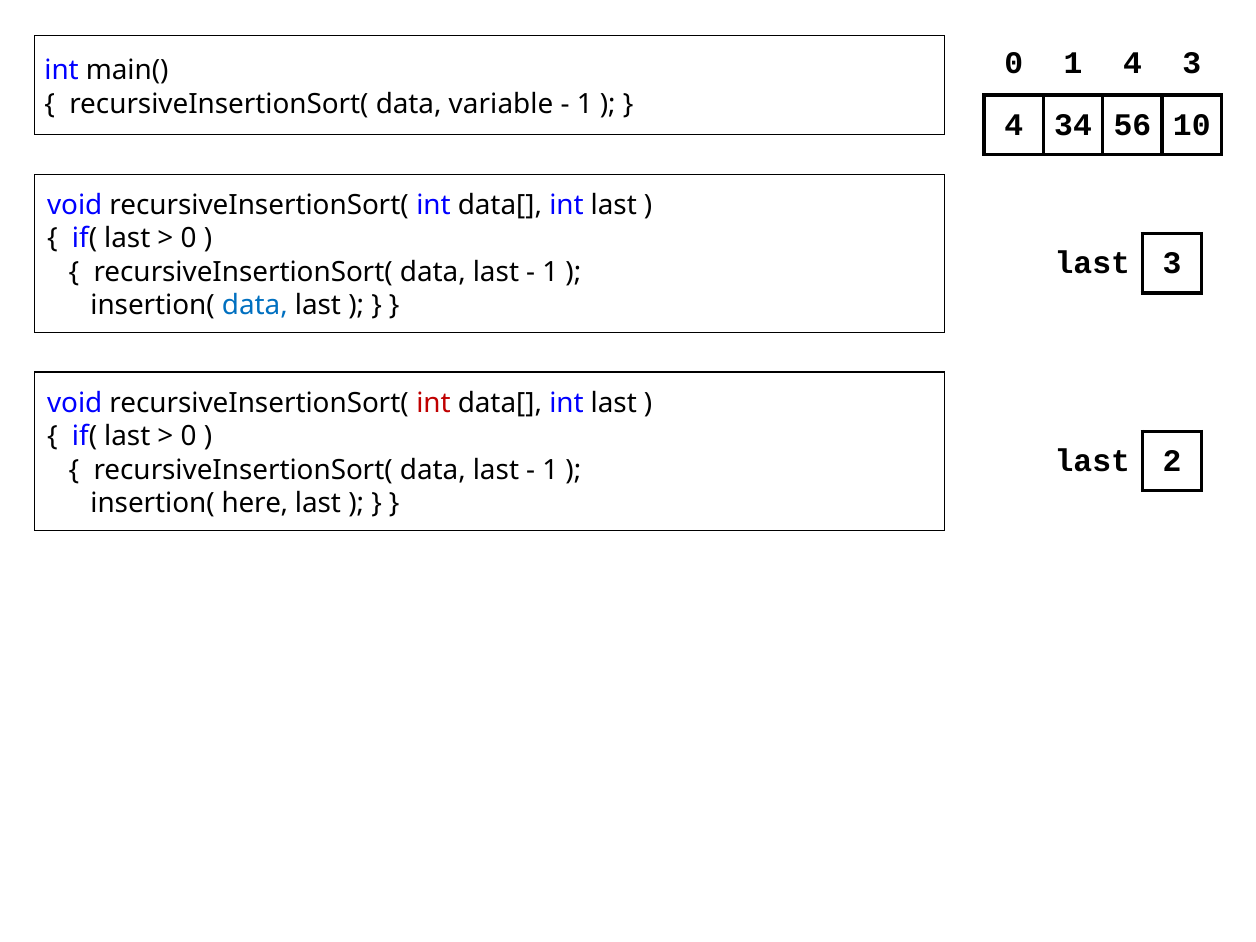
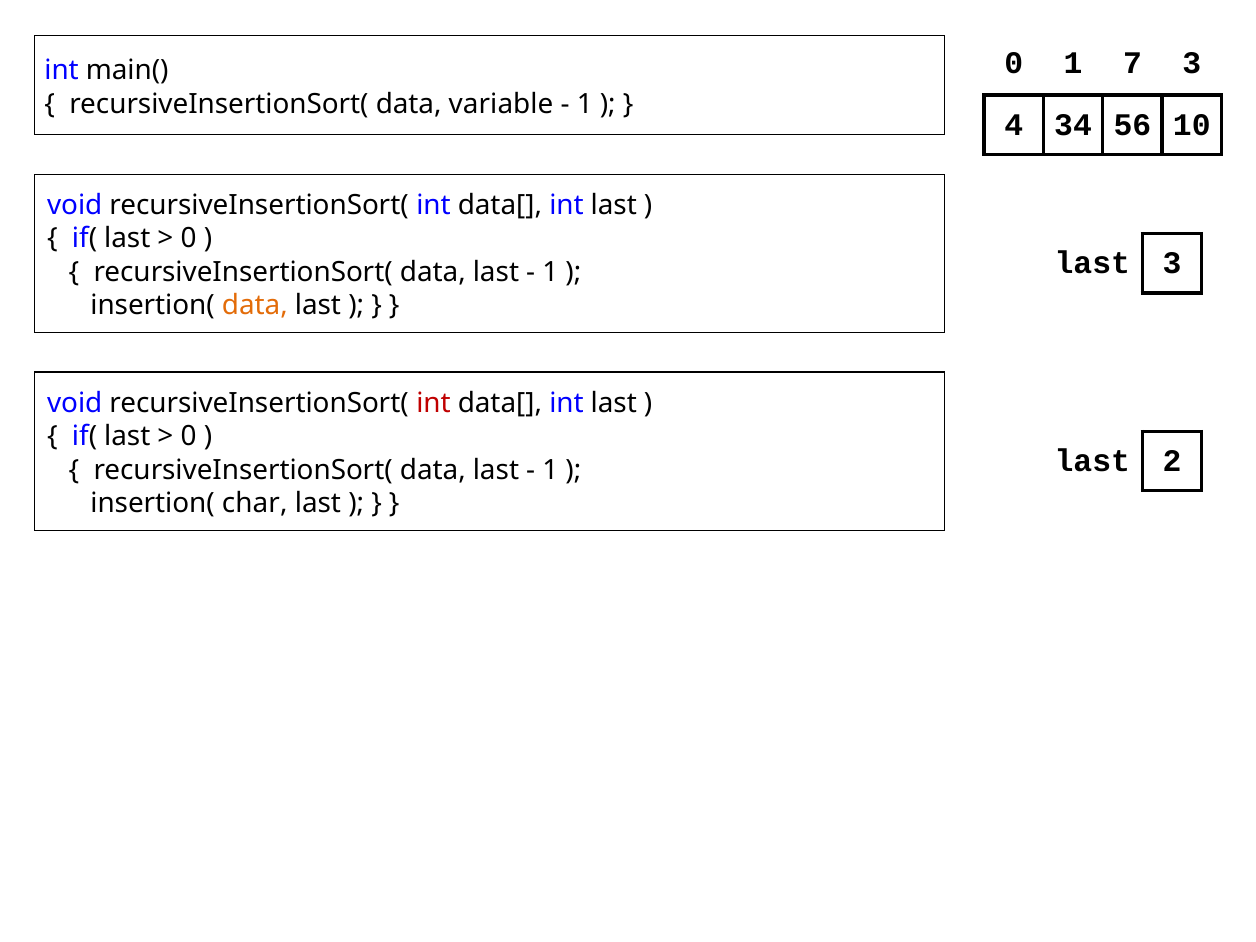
1 4: 4 -> 7 (1132, 63)
data colour: blue -> orange (255, 305)
here: here -> char (255, 503)
